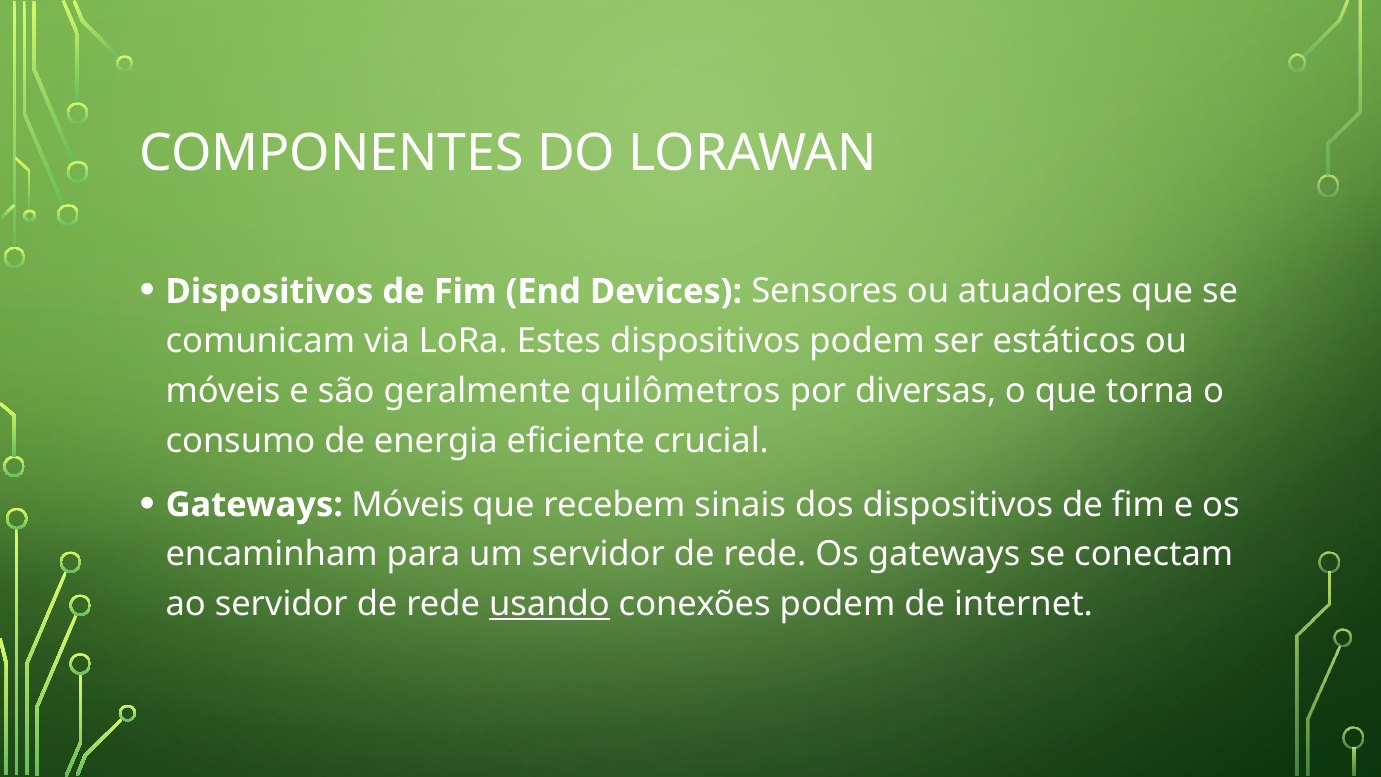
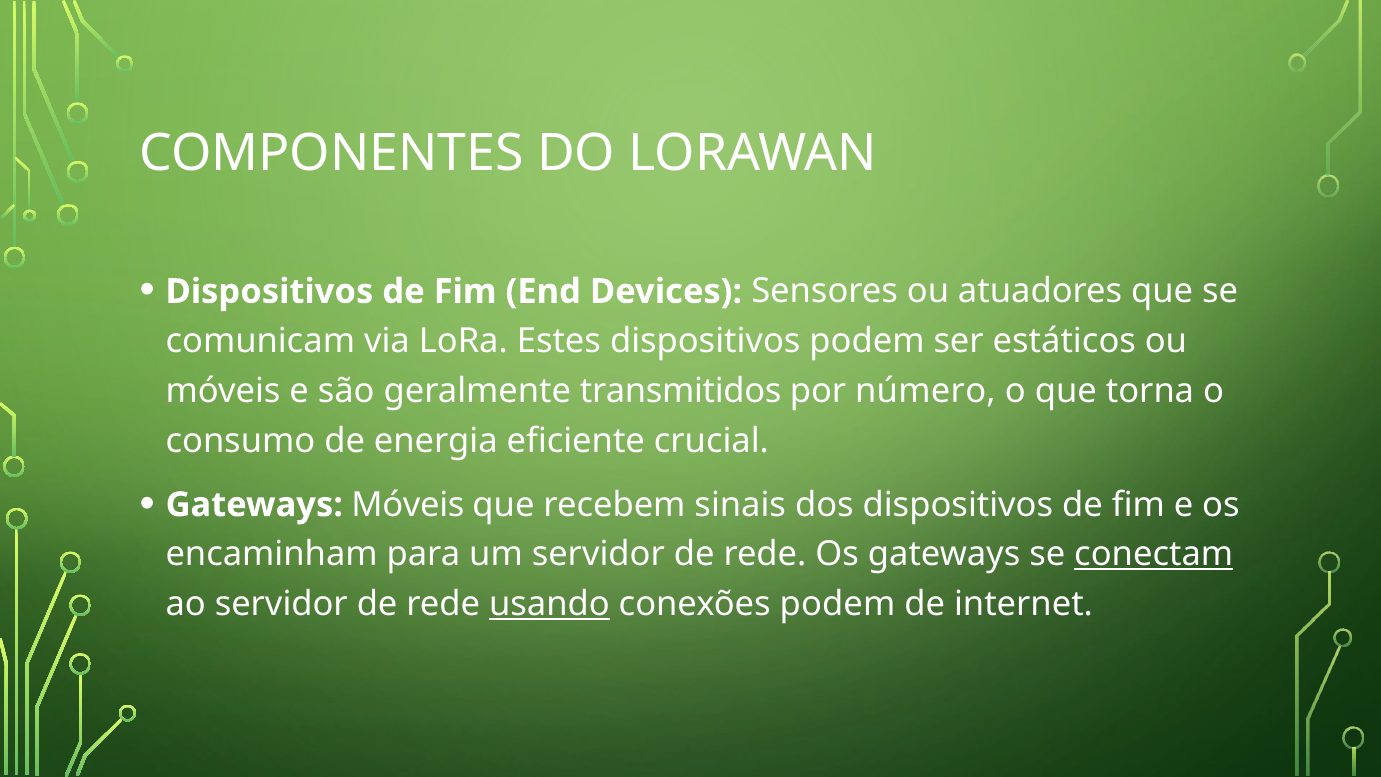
quilômetros: quilômetros -> transmitidos (681, 391)
diversas: diversas -> número (925, 391)
conectam underline: none -> present (1154, 554)
